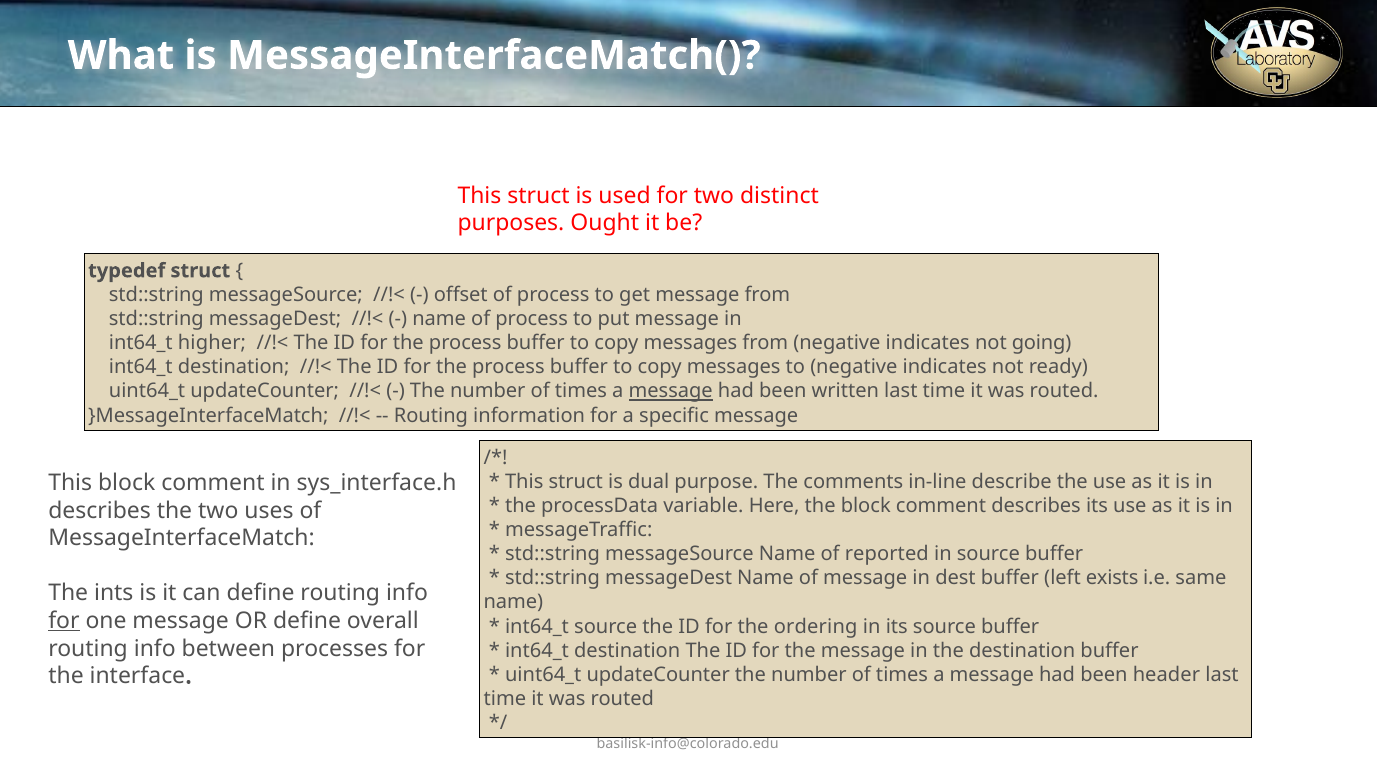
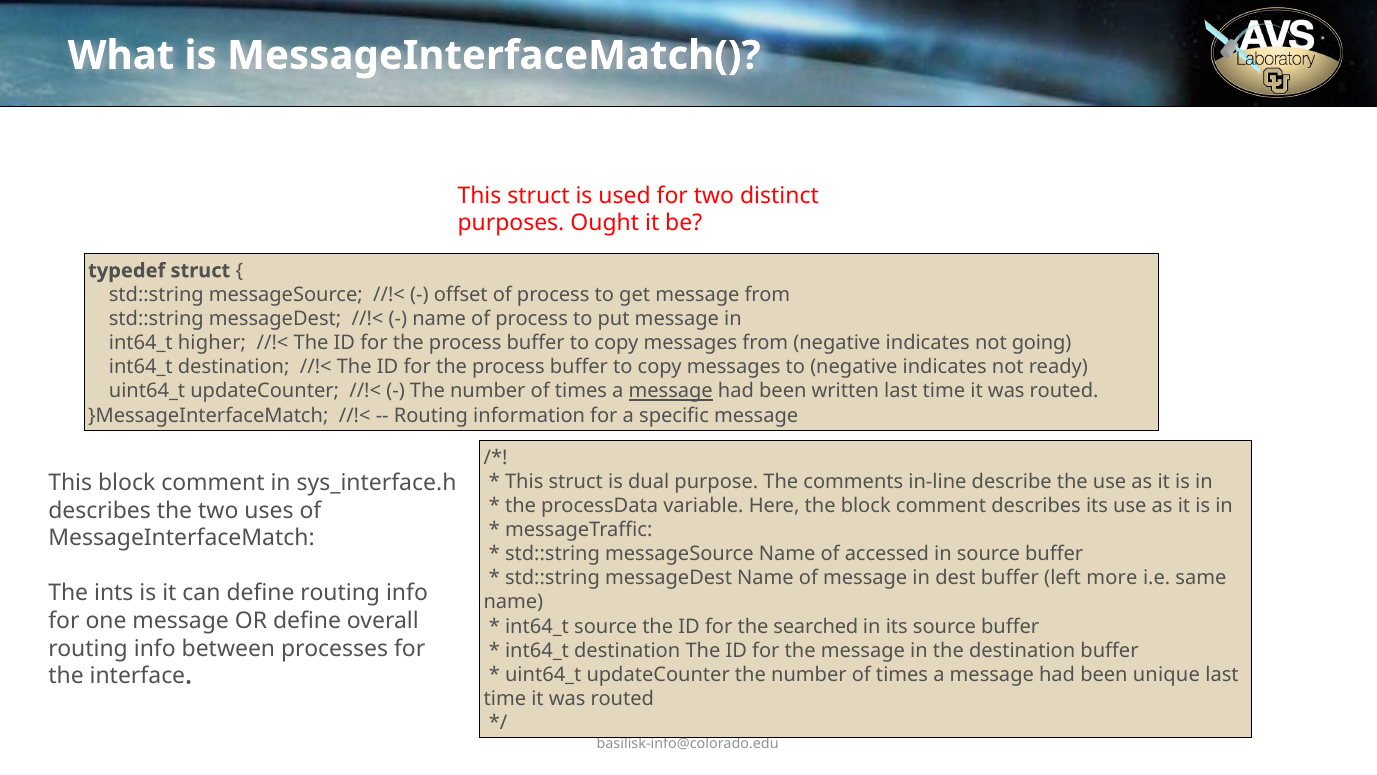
reported: reported -> accessed (887, 554)
exists: exists -> more (1112, 578)
for underline: present -> none (64, 621)
ordering: ordering -> searched (816, 626)
header: header -> unique (1166, 674)
